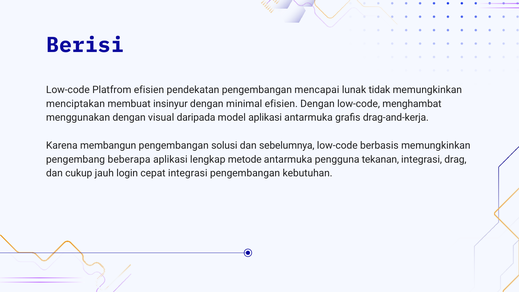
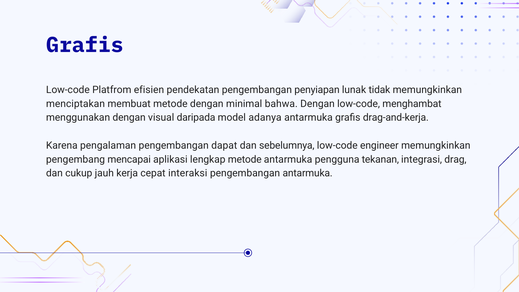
Berisi: Berisi -> Grafis (85, 45)
mencapai: mencapai -> penyiapan (317, 90)
membuat insinyur: insinyur -> metode (170, 104)
minimal efisien: efisien -> bahwa (281, 104)
model aplikasi: aplikasi -> adanya (265, 118)
membangun: membangun -> pengalaman (108, 145)
solusi: solusi -> dapat (224, 145)
berbasis: berbasis -> engineer (379, 145)
beberapa: beberapa -> mencapai (129, 159)
login: login -> kerja (127, 173)
cepat integrasi: integrasi -> interaksi (188, 173)
pengembangan kebutuhan: kebutuhan -> antarmuka (308, 173)
